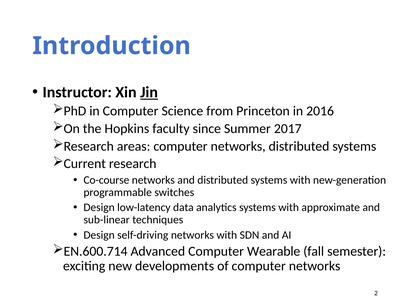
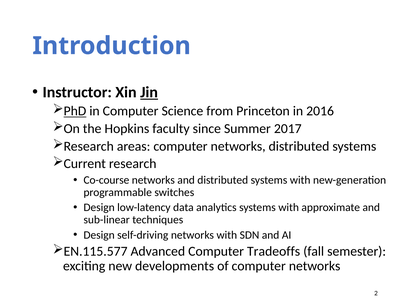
PhD underline: none -> present (75, 111)
EN.600.714: EN.600.714 -> EN.115.577 (96, 252)
Wearable: Wearable -> Tradeoffs (274, 252)
